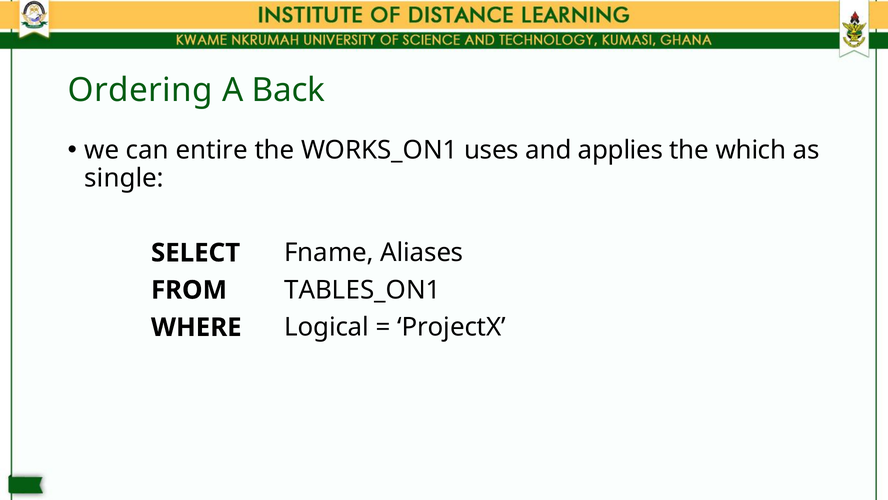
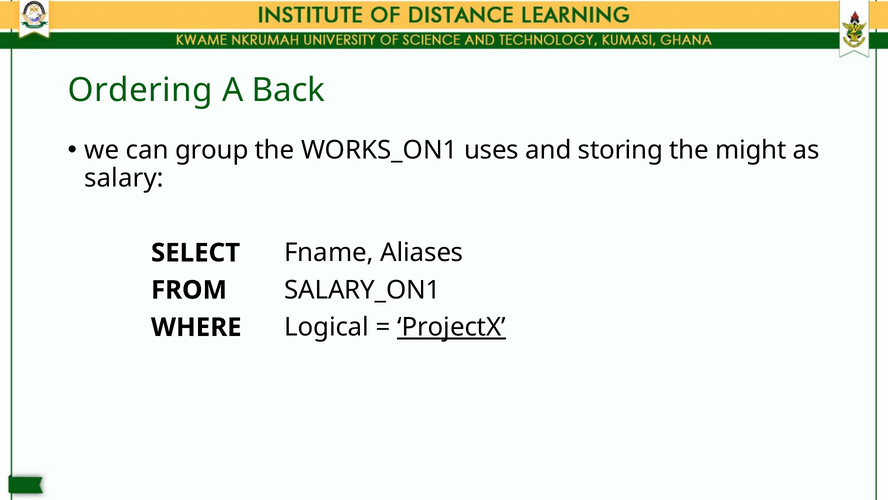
entire: entire -> group (212, 150)
applies: applies -> storing (620, 150)
which: which -> might (751, 150)
single: single -> salary (124, 178)
TABLES_ON1: TABLES_ON1 -> SALARY_ON1 (362, 290)
ProjectX underline: none -> present (452, 327)
